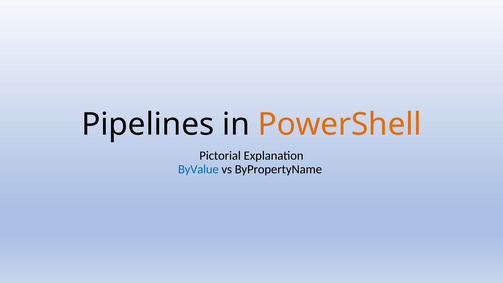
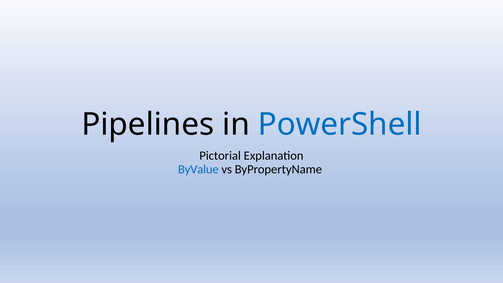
PowerShell colour: orange -> blue (340, 124)
